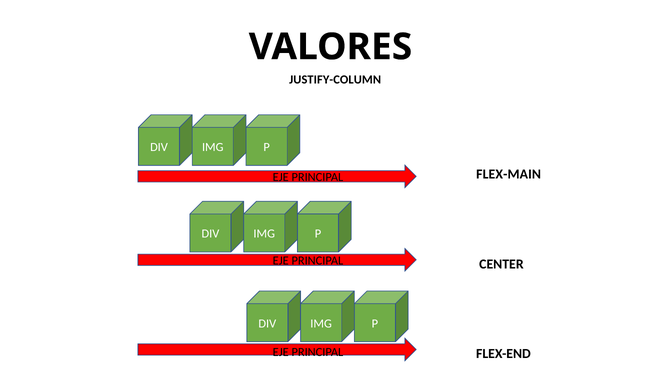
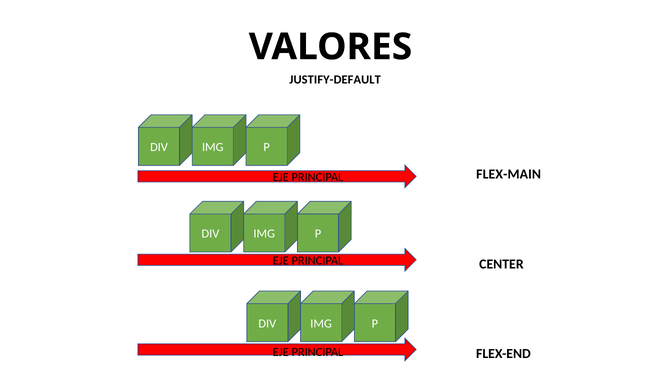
JUSTIFY-COLUMN: JUSTIFY-COLUMN -> JUSTIFY-DEFAULT (335, 80)
